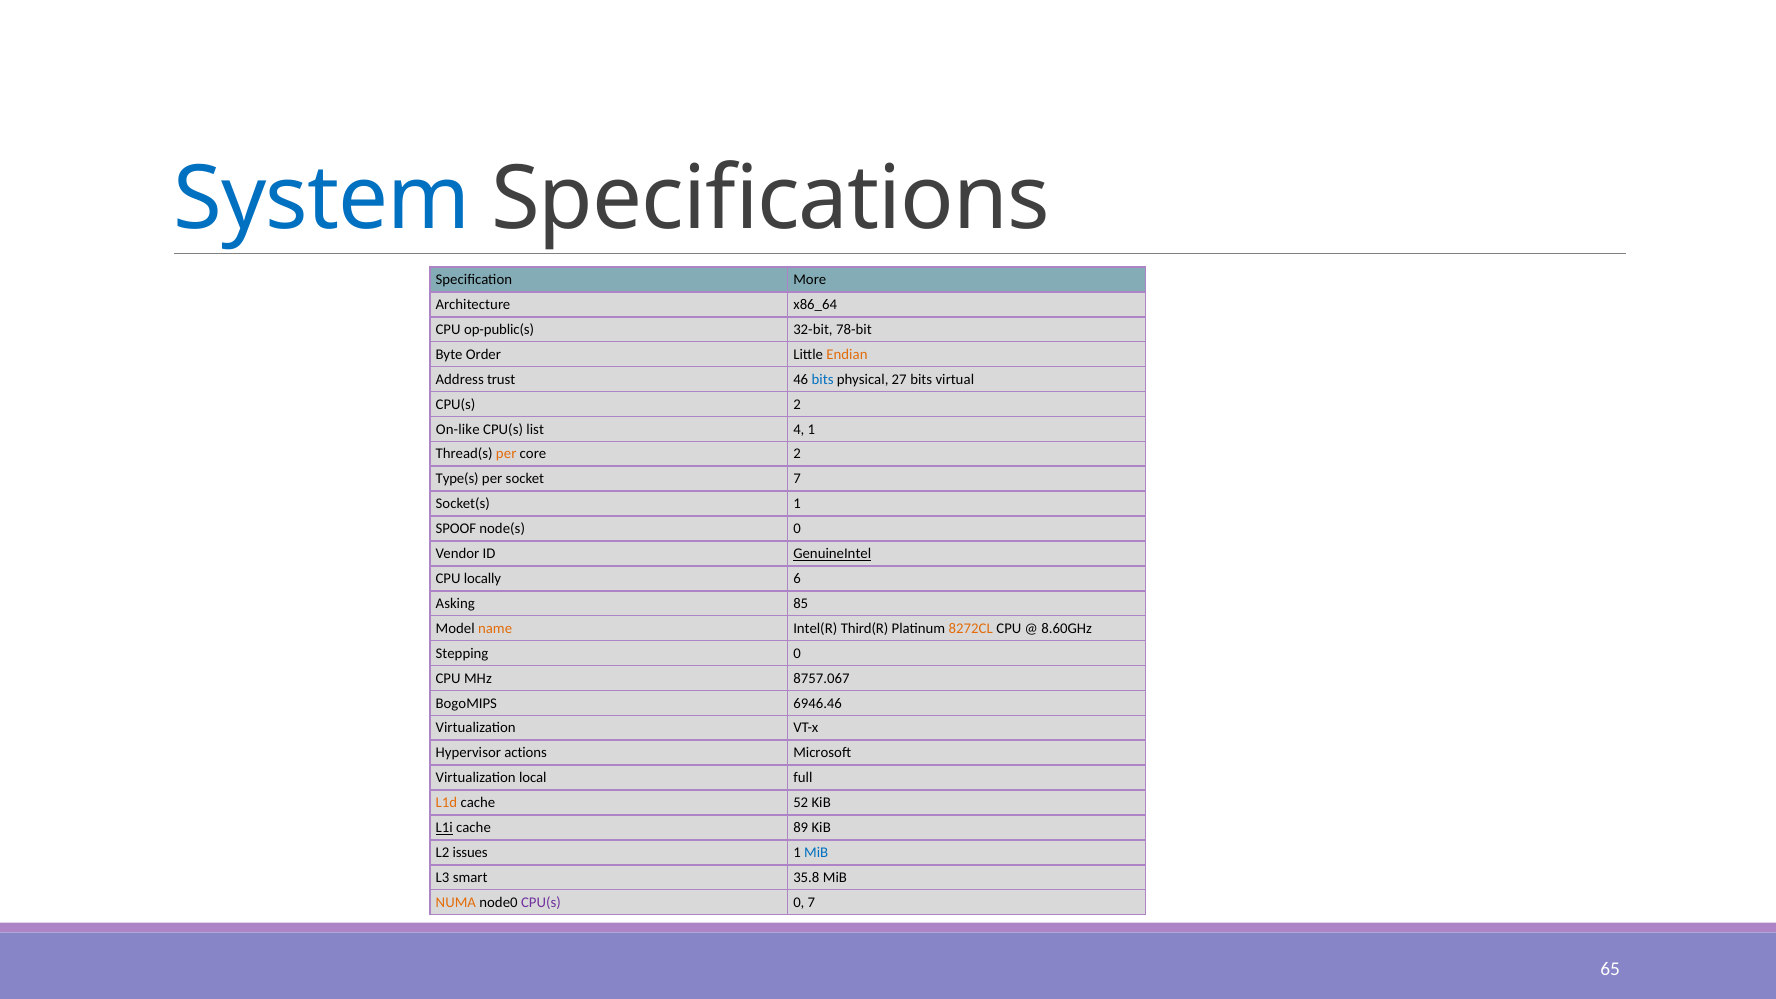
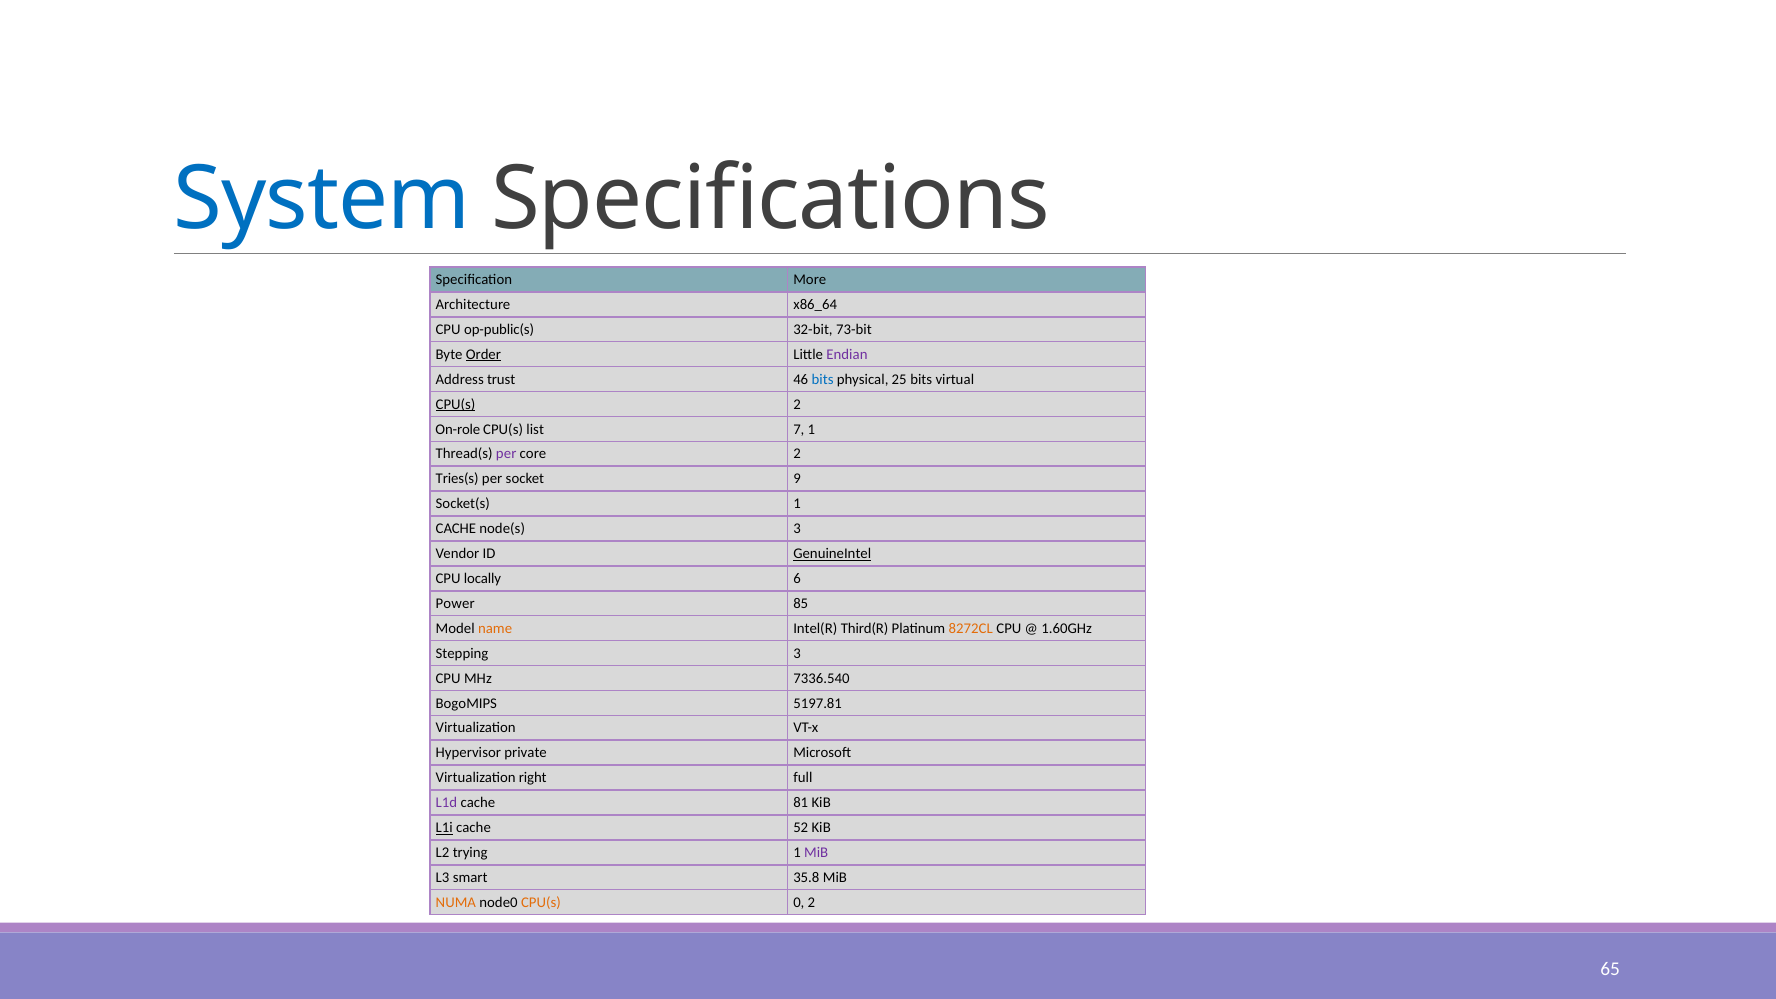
78-bit: 78-bit -> 73-bit (854, 329)
Order underline: none -> present (483, 354)
Endian colour: orange -> purple (847, 354)
27: 27 -> 25 (899, 379)
CPU(s underline: none -> present (456, 404)
On-like: On-like -> On-role (458, 429)
4: 4 -> 7 (799, 429)
per colour: orange -> purple (506, 454)
Type(s: Type(s -> Tries(s (457, 479)
socket 7: 7 -> 9 (797, 479)
SPOOF: SPOOF -> CACHE (456, 529)
node(s 0: 0 -> 3 (797, 529)
Asking: Asking -> Power (455, 603)
8.60GHz: 8.60GHz -> 1.60GHz (1067, 628)
Stepping 0: 0 -> 3 (797, 653)
8757.067: 8757.067 -> 7336.540 (821, 678)
6946.46: 6946.46 -> 5197.81 (818, 703)
actions: actions -> private (526, 753)
local: local -> right (533, 778)
L1d colour: orange -> purple (446, 803)
52: 52 -> 81 (801, 803)
89: 89 -> 52 (801, 828)
issues: issues -> trying (470, 853)
MiB colour: blue -> purple (816, 853)
CPU(s colour: purple -> orange (541, 902)
0 7: 7 -> 2 (811, 902)
